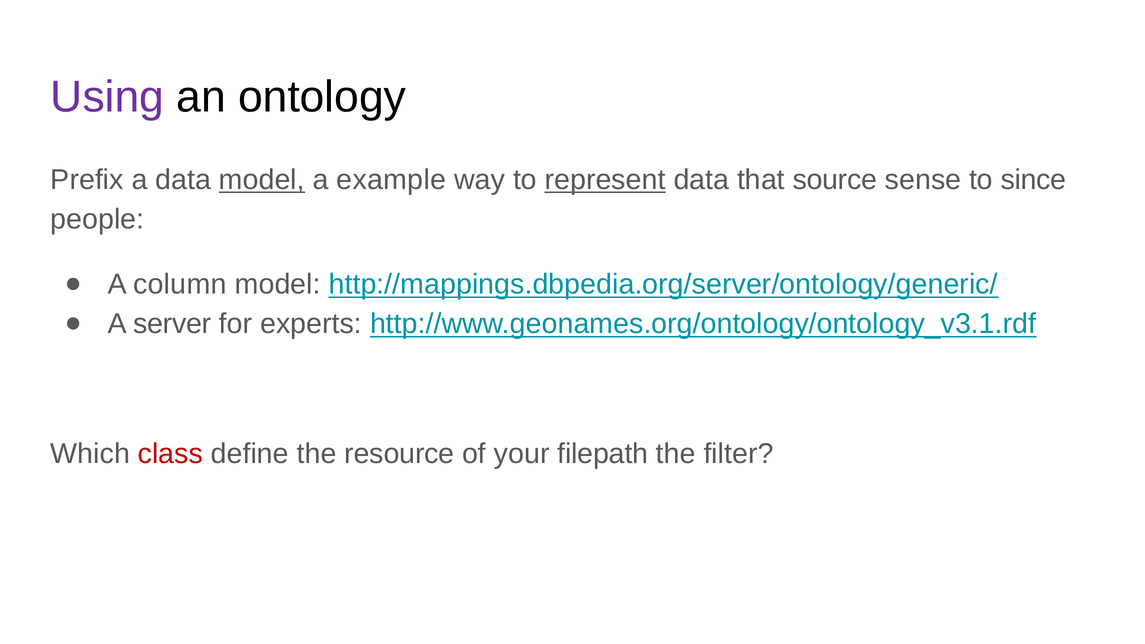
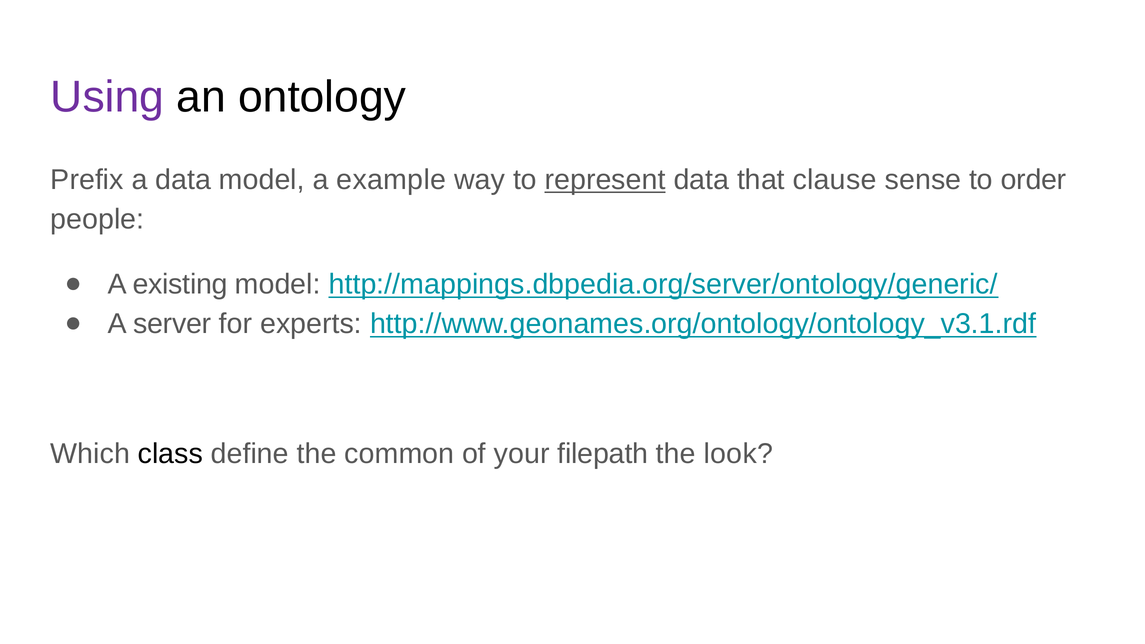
model underline: present -> none (262, 180)
source: source -> clause (835, 180)
since: since -> order (1034, 180)
column: column -> existing (180, 284)
class colour: red -> black (170, 454)
resource: resource -> common (399, 454)
filter: filter -> look (738, 454)
